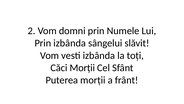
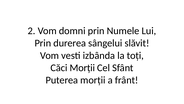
Prin izbânda: izbânda -> durerea (70, 43)
